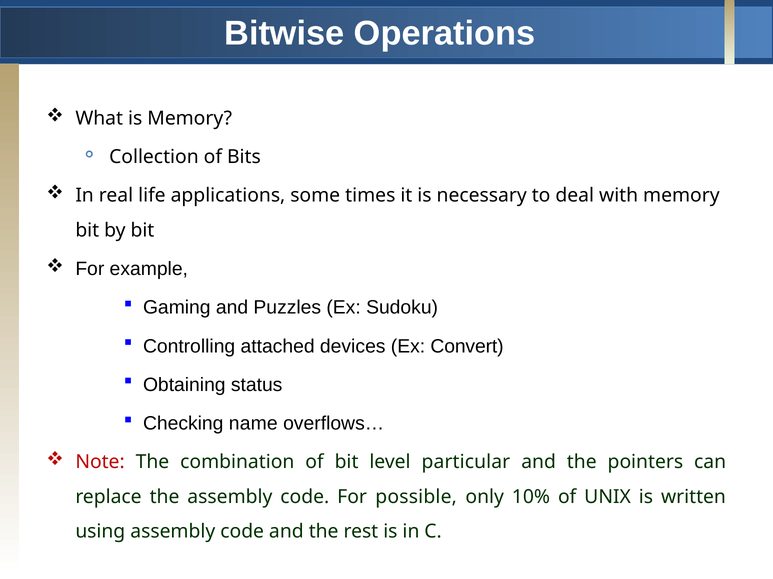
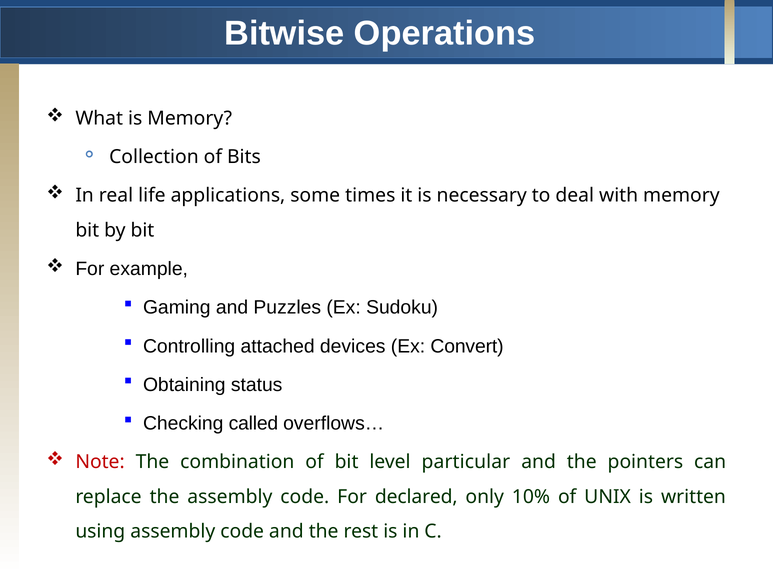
name: name -> called (253, 424)
possible: possible -> declared (416, 497)
